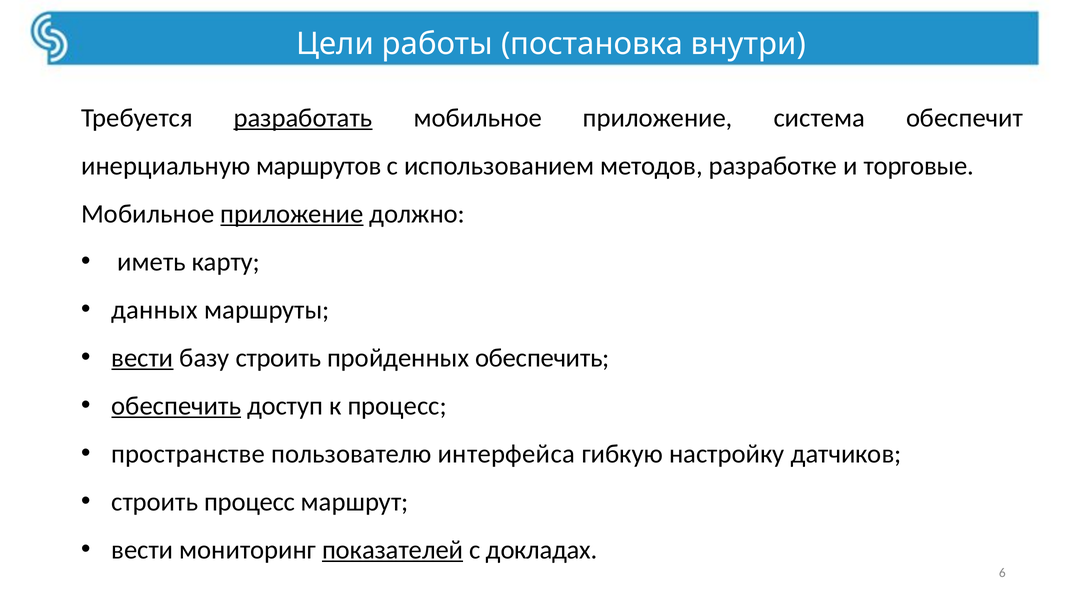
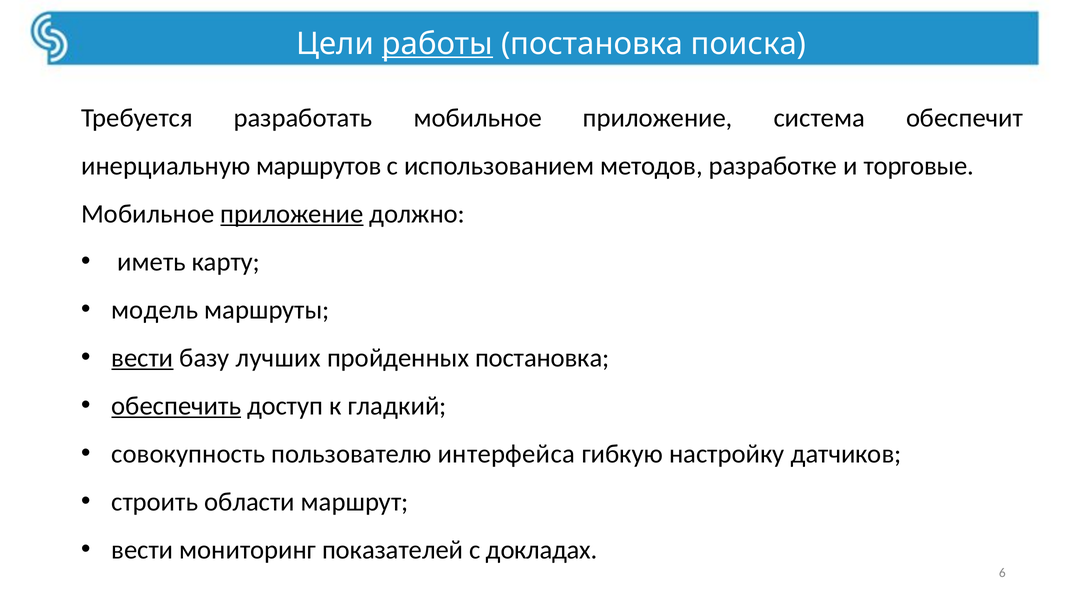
работы underline: none -> present (437, 44)
внутри: внутри -> поиска (749, 44)
разработать underline: present -> none (303, 118)
данных: данных -> модель (155, 310)
базу строить: строить -> лучших (278, 358)
пройденных обеспечить: обеспечить -> постановка (542, 358)
к процесс: процесс -> гладкий (397, 406)
пространстве: пространстве -> совокупность (188, 454)
строить процесс: процесс -> области (250, 502)
показателей underline: present -> none (393, 550)
